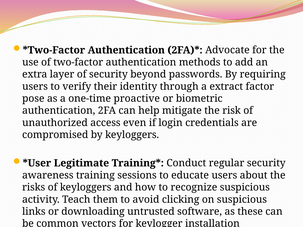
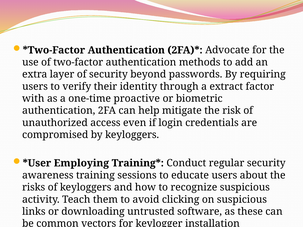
pose: pose -> with (33, 99)
Legitimate: Legitimate -> Employing (81, 163)
